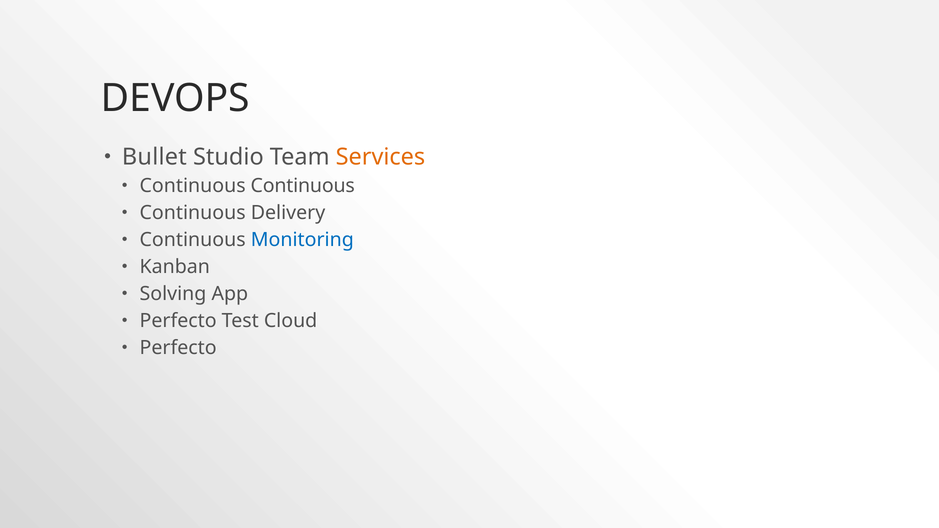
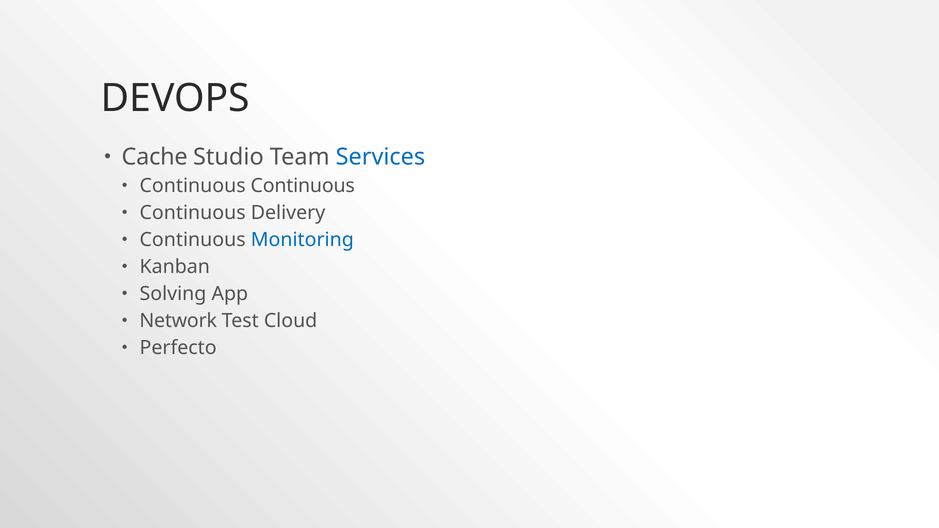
Bullet: Bullet -> Cache (155, 157)
Services colour: orange -> blue (380, 157)
Perfecto: Perfecto -> Network (178, 321)
